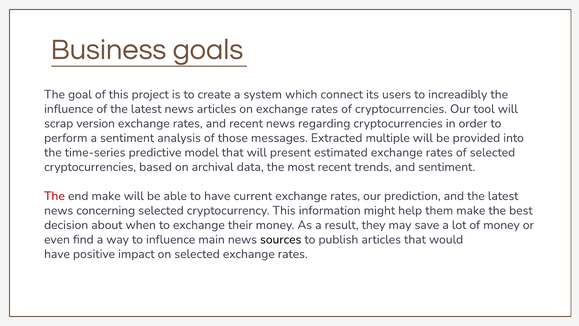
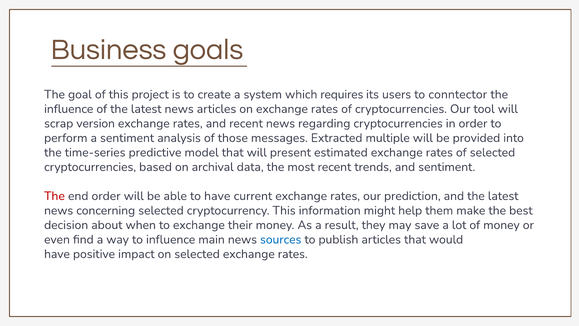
connect: connect -> requires (342, 94)
increadibly: increadibly -> conntector (458, 94)
end make: make -> order (106, 196)
sources colour: black -> blue (281, 239)
